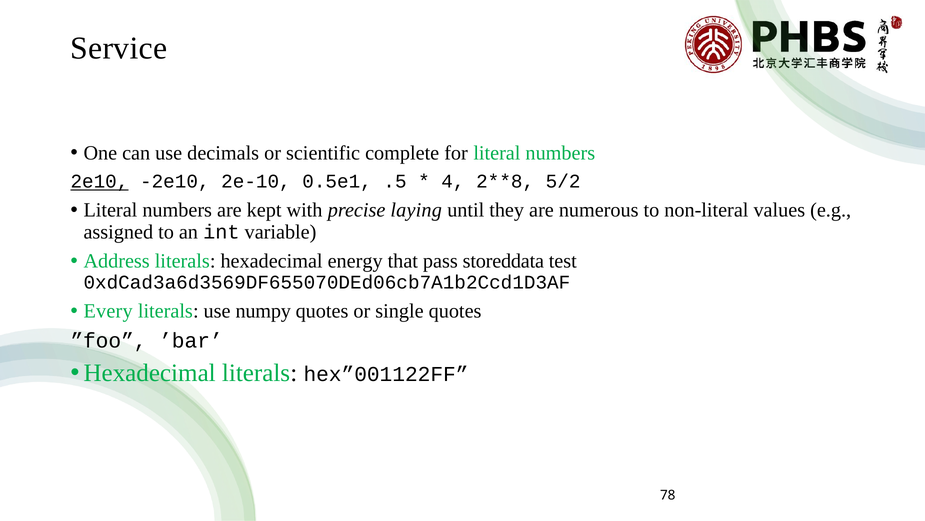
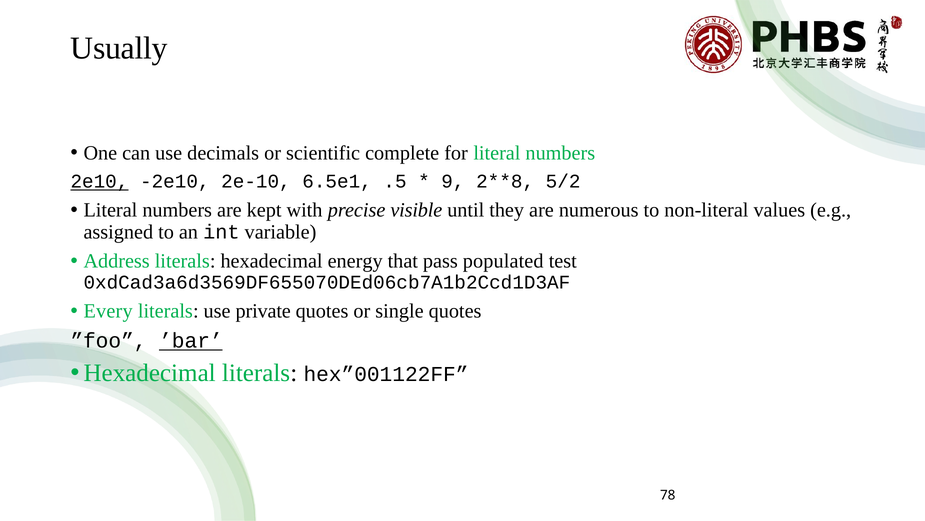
Service: Service -> Usually (119, 48)
0.5e1: 0.5e1 -> 6.5e1 (337, 181)
4: 4 -> 9 (453, 181)
laying: laying -> visible (416, 210)
storeddata: storeddata -> populated (503, 261)
numpy: numpy -> private (263, 311)
’bar underline: none -> present (191, 340)
